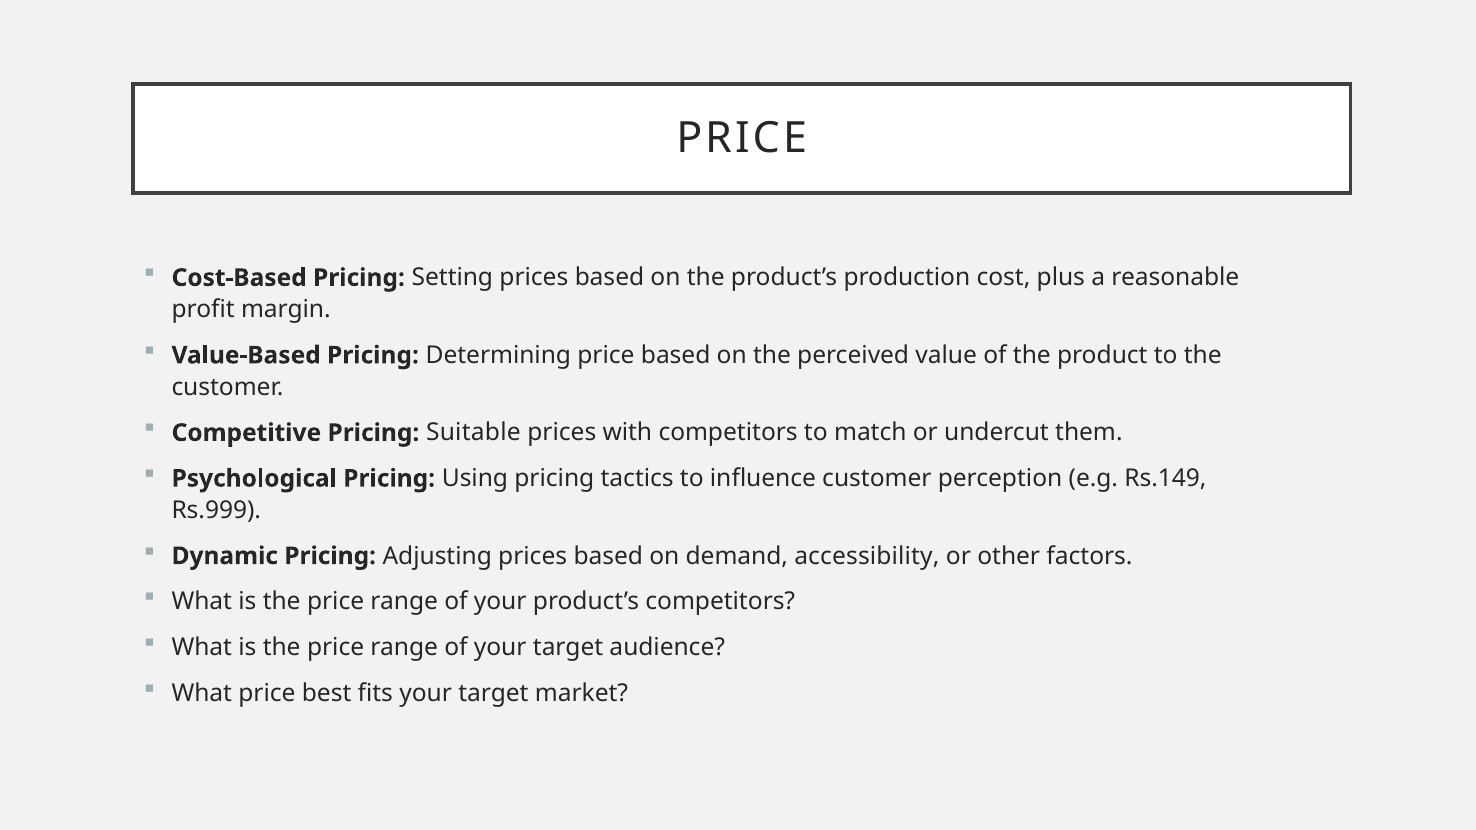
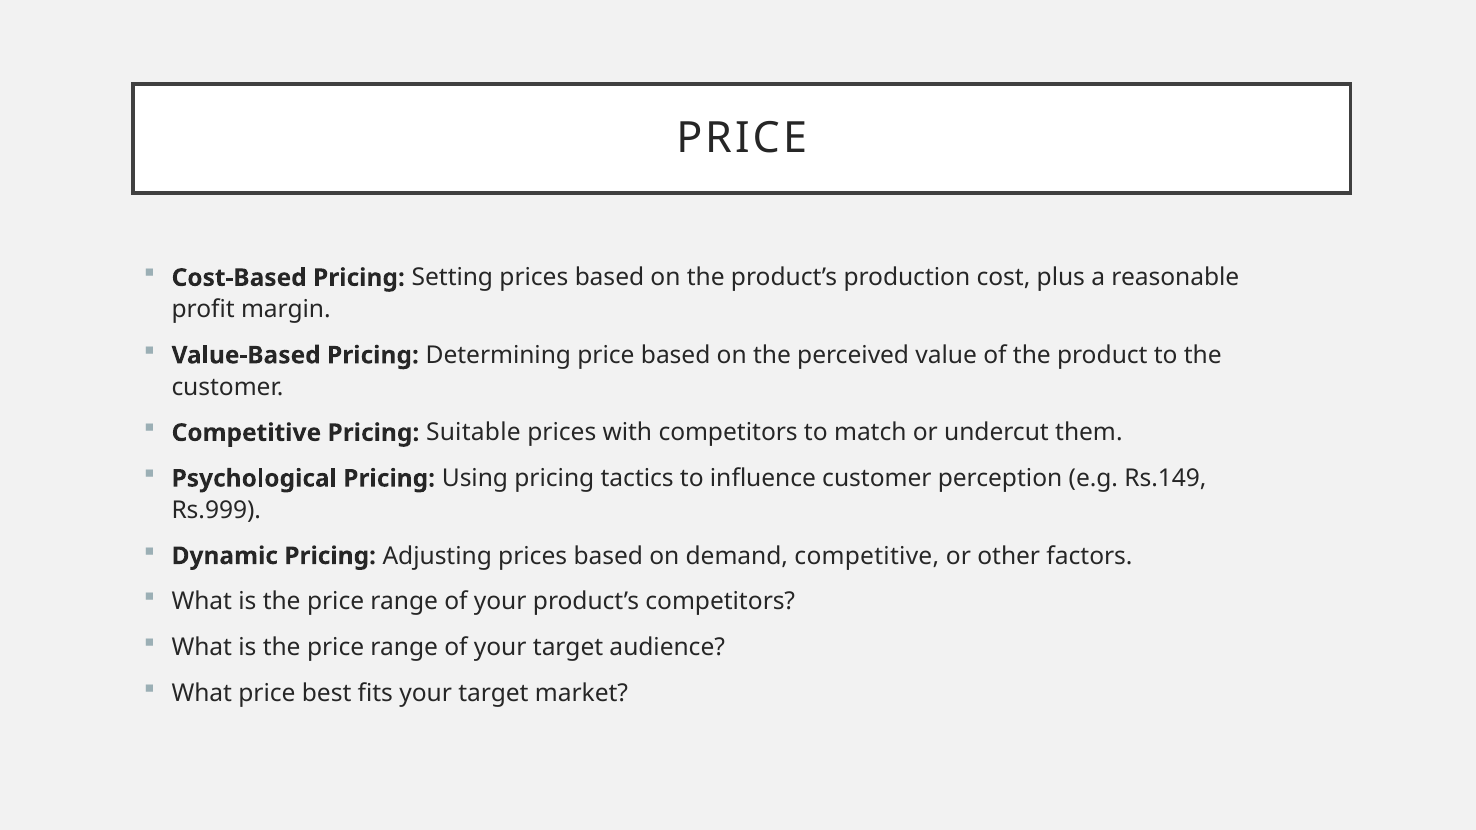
demand accessibility: accessibility -> competitive (867, 556)
